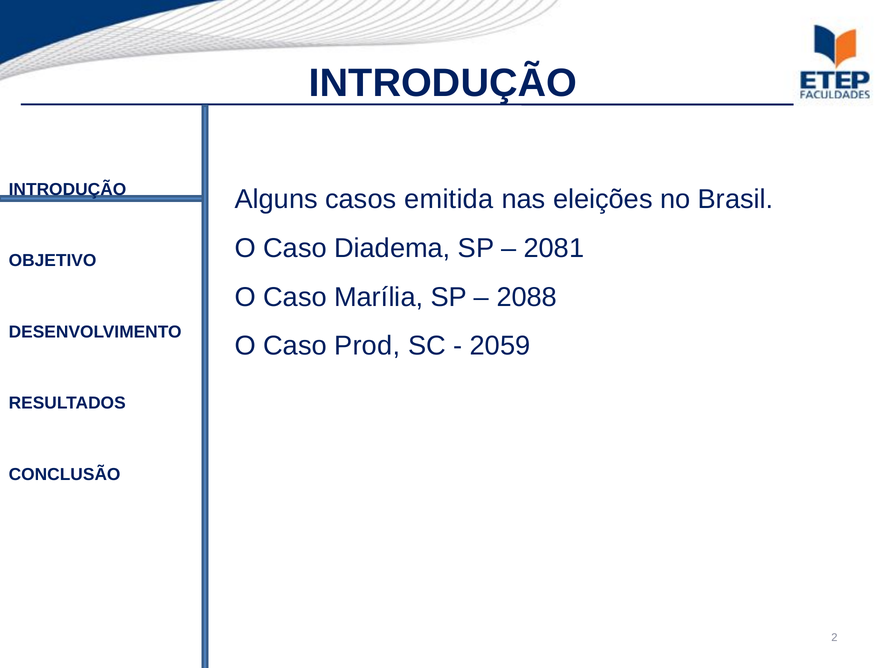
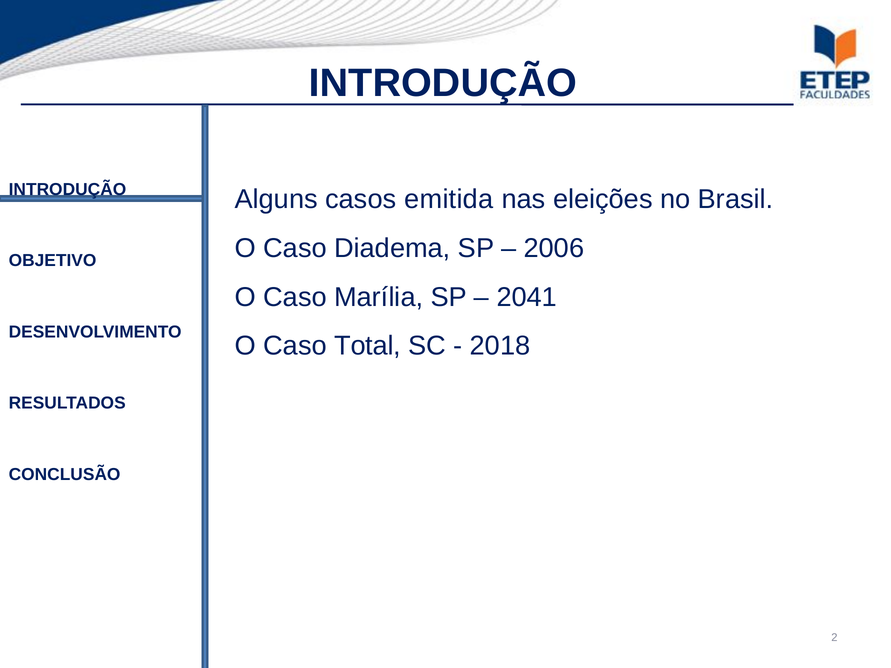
2081: 2081 -> 2006 (554, 248)
2088: 2088 -> 2041 (527, 297)
Prod: Prod -> Total (368, 346)
2059: 2059 -> 2018 (500, 346)
